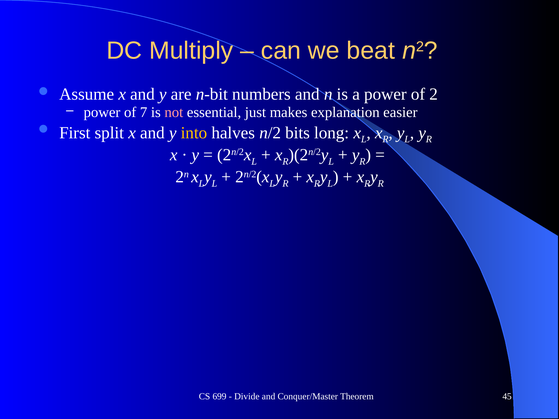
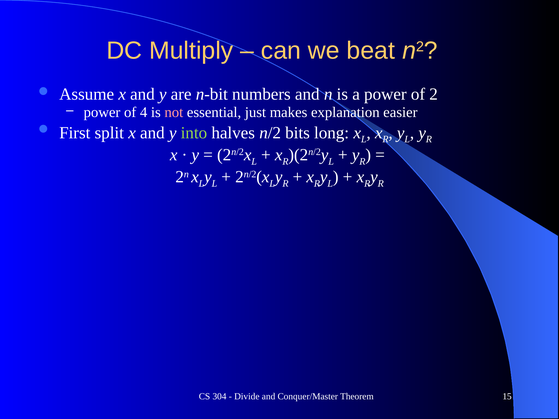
7: 7 -> 4 (144, 112)
into colour: yellow -> light green (194, 133)
699: 699 -> 304 (219, 397)
45: 45 -> 15 (507, 397)
